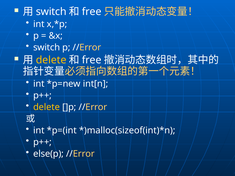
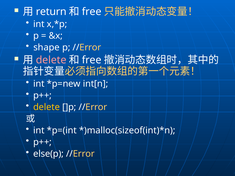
switch: switch -> return (51, 12)
switch: switch -> shape (46, 47)
delete colour: yellow -> pink (51, 60)
